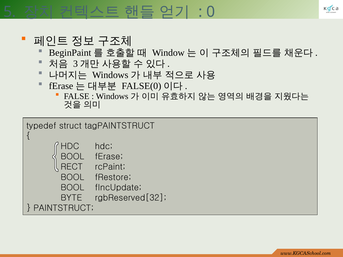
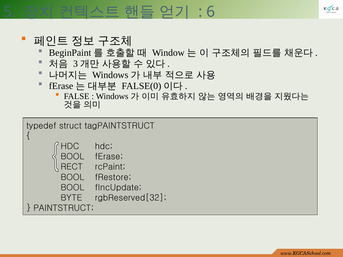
0: 0 -> 6 (211, 12)
